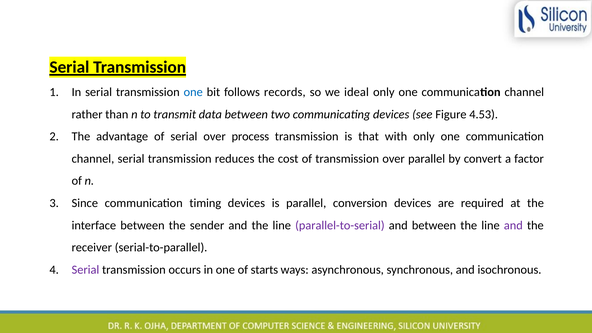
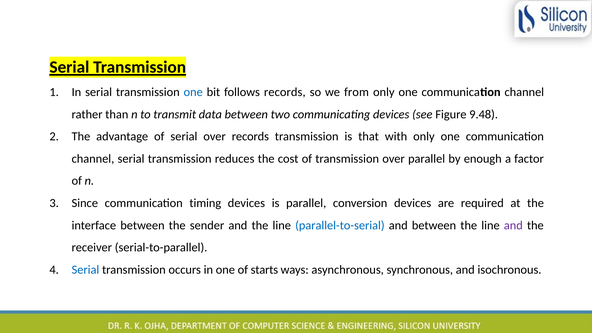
ideal: ideal -> from (356, 92)
4.53: 4.53 -> 9.48 (484, 114)
over process: process -> records (250, 137)
convert: convert -> enough (483, 159)
parallel-to-serial colour: purple -> blue (340, 225)
Serial colour: purple -> blue (85, 270)
